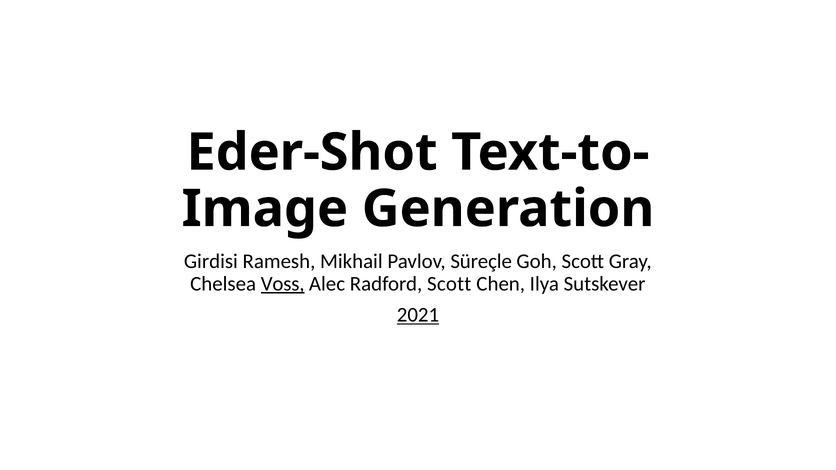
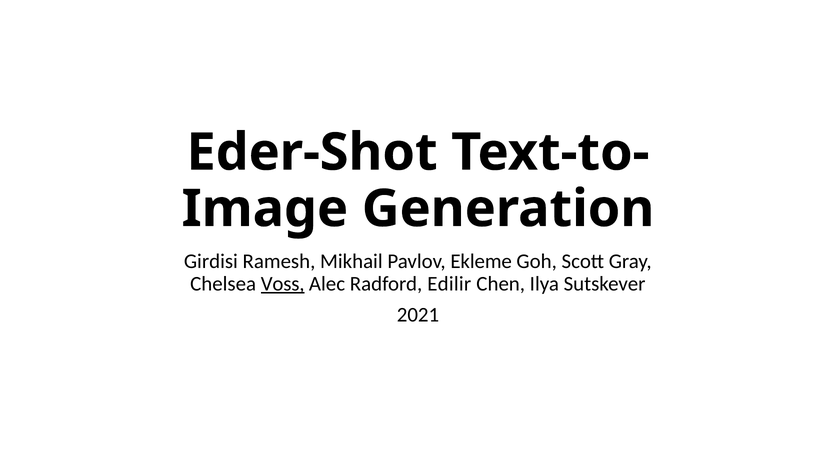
Süreçle: Süreçle -> Ekleme (481, 261)
Radford Scott: Scott -> Edilir (449, 284)
2021 underline: present -> none (418, 315)
